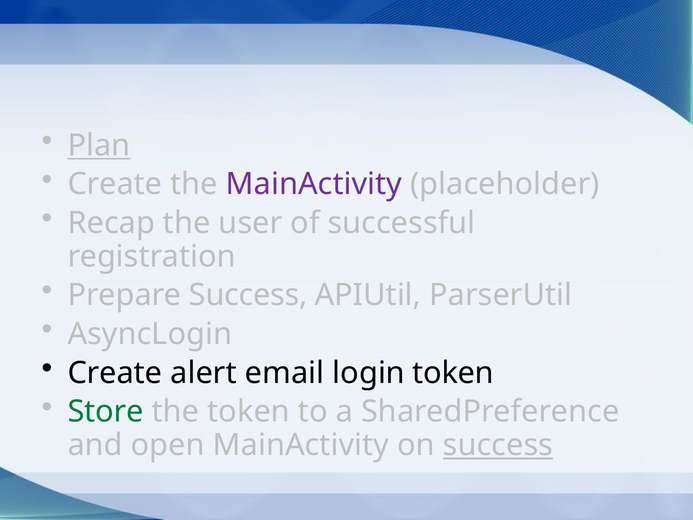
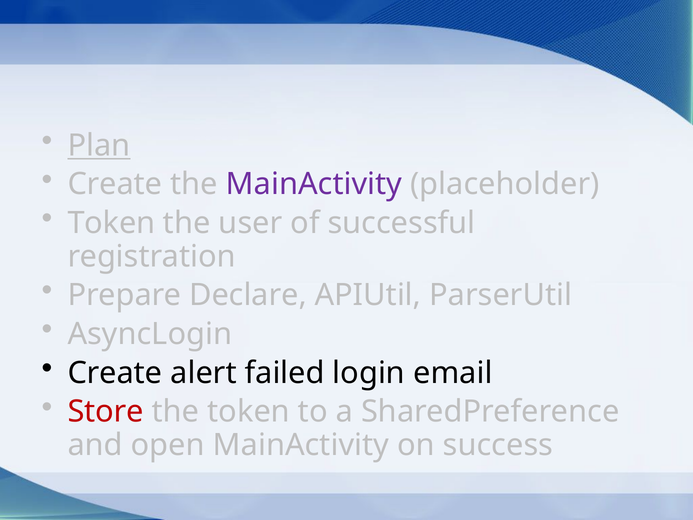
Recap: Recap -> Token (111, 223)
Prepare Success: Success -> Declare (248, 295)
email: email -> failed (285, 373)
login token: token -> email (453, 373)
Store colour: green -> red (106, 412)
success underline: present -> none (498, 445)
